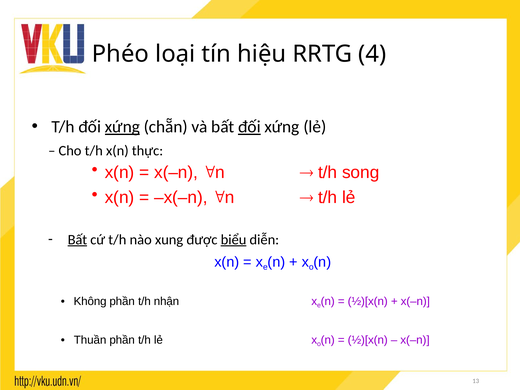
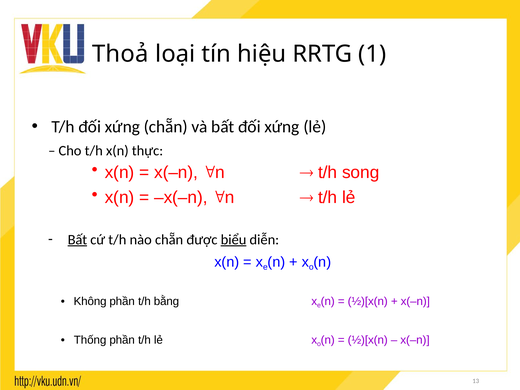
Phéo: Phéo -> Thoả (120, 54)
4: 4 -> 1 (372, 54)
xứng underline: present -> none (122, 127)
đối underline: present -> none (249, 127)
nào xung: xung -> chẵn (169, 240)
nhận: nhận -> bằng (166, 301)
Thuần: Thuần -> Thống (90, 340)
